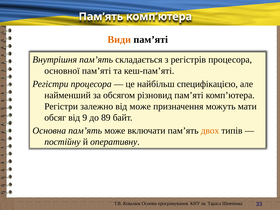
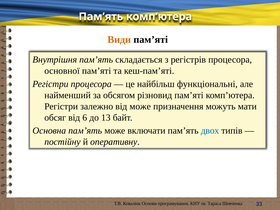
специфікацією: специфікацією -> функціональні (207, 84)
9: 9 -> 6 (85, 118)
89: 89 -> 13 (106, 118)
двох colour: orange -> blue (210, 131)
